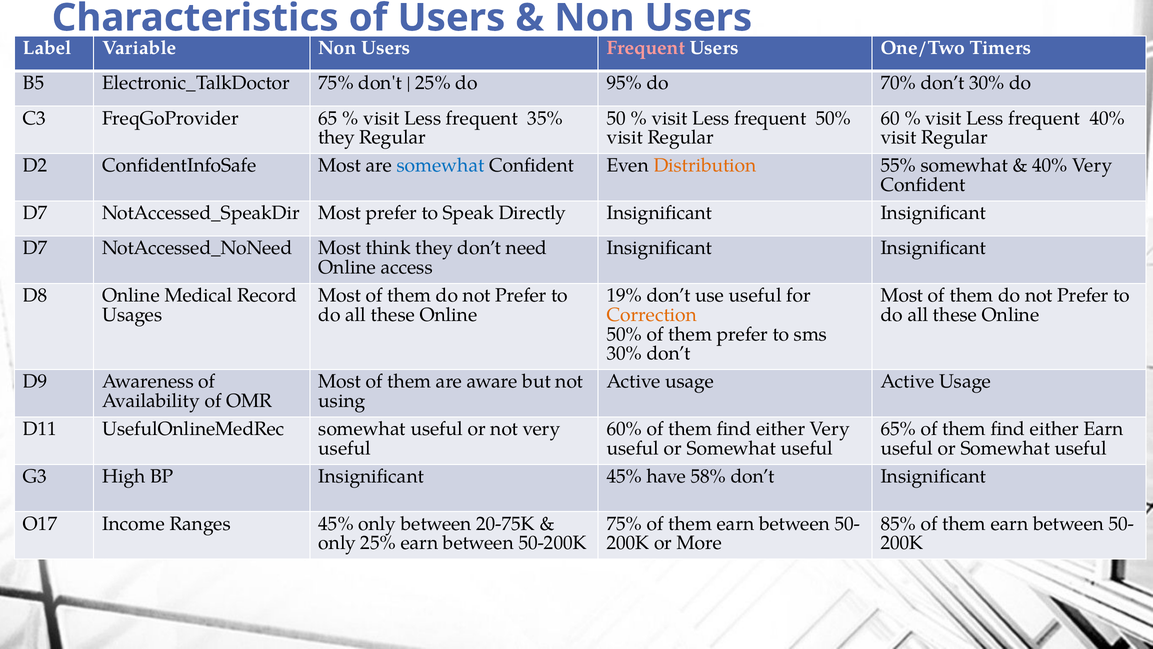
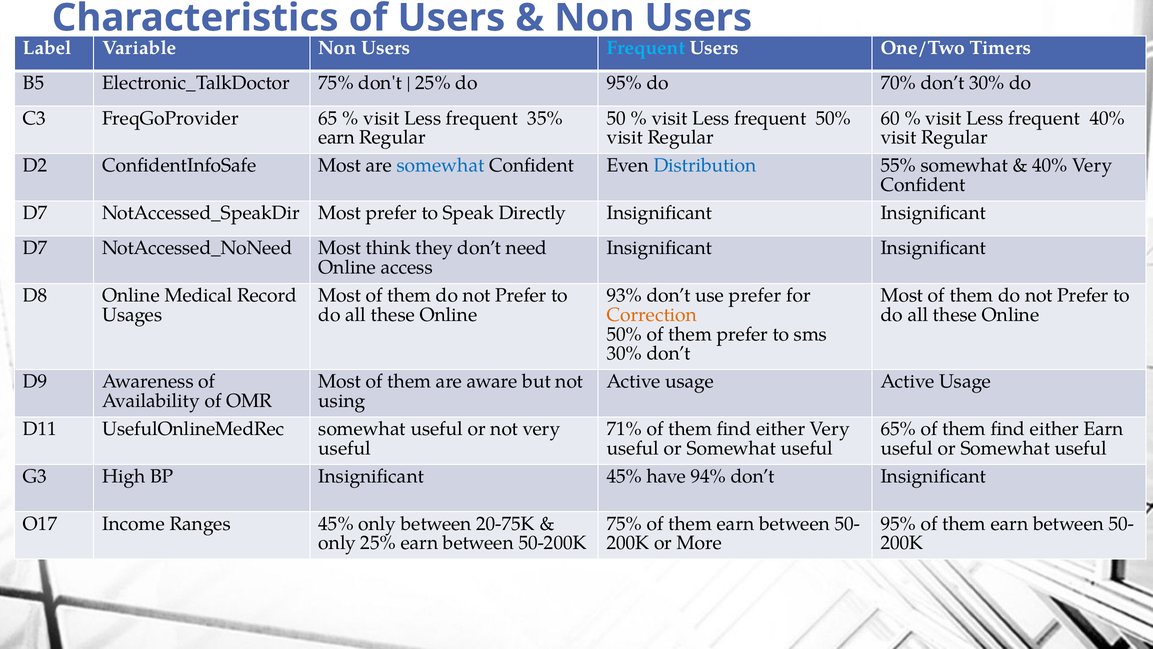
Frequent colour: pink -> light blue (646, 48)
they: they -> earn (337, 138)
Distribution colour: orange -> blue (705, 166)
19%: 19% -> 93% (624, 295)
use useful: useful -> prefer (755, 295)
60%: 60% -> 71% (624, 429)
58%: 58% -> 94% (708, 476)
85%: 85% -> 95% (898, 524)
